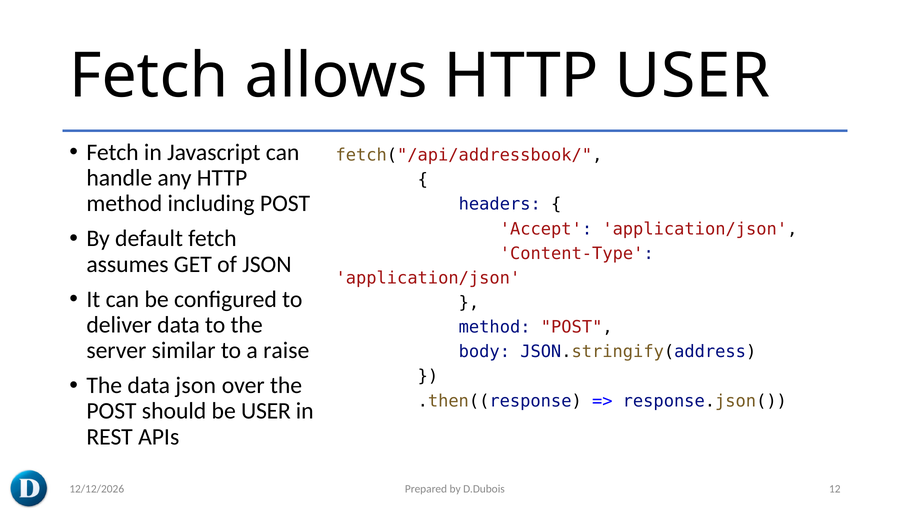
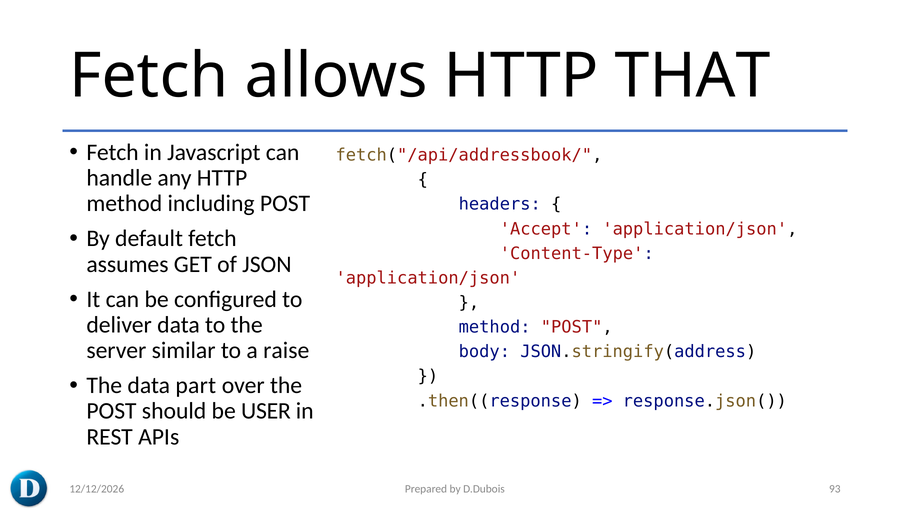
HTTP USER: USER -> THAT (693, 76)
data json: json -> part (196, 385)
12: 12 -> 93 (835, 489)
